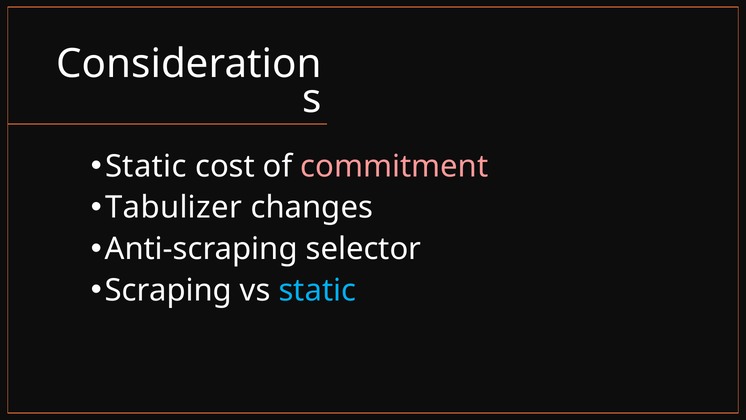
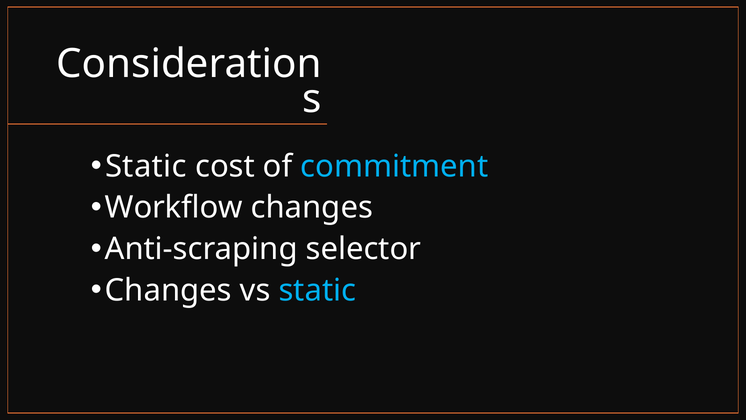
commitment colour: pink -> light blue (394, 166)
Tabulizer: Tabulizer -> Workflow (174, 207)
Scraping: Scraping -> Changes (168, 290)
